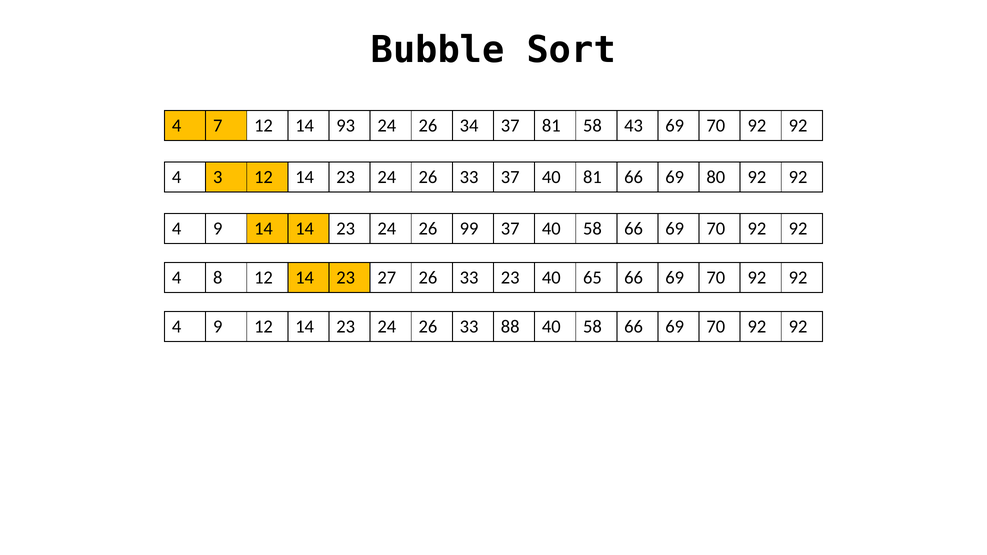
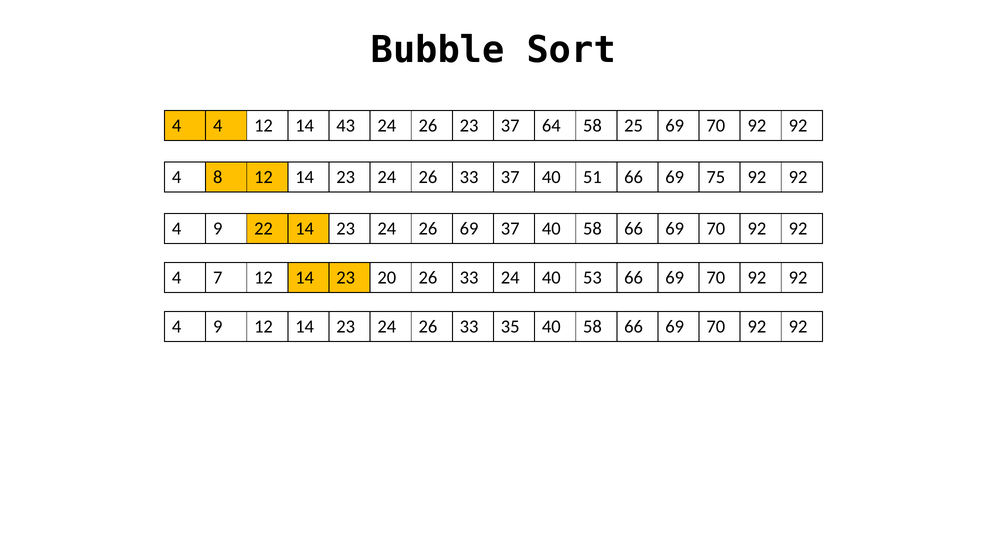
4 7: 7 -> 4 (218, 126)
93: 93 -> 43 (346, 126)
26 34: 34 -> 23 (469, 126)
37 81: 81 -> 64 (551, 126)
43: 43 -> 25 (634, 126)
3: 3 -> 8 (218, 177)
40 81: 81 -> 51 (592, 177)
80: 80 -> 75 (716, 177)
9 14: 14 -> 22 (263, 229)
26 99: 99 -> 69 (469, 229)
8: 8 -> 7 (218, 278)
27: 27 -> 20 (387, 278)
33 23: 23 -> 24 (510, 278)
65: 65 -> 53 (592, 278)
88: 88 -> 35 (510, 327)
